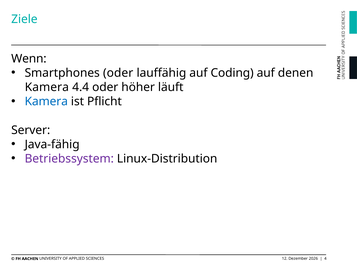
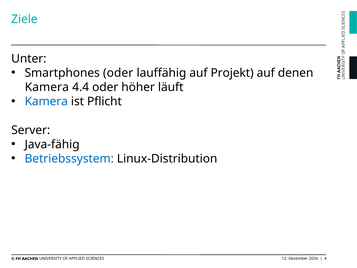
Wenn: Wenn -> Unter (29, 59)
Coding: Coding -> Projekt (232, 73)
Betriebssystem colour: purple -> blue (69, 159)
